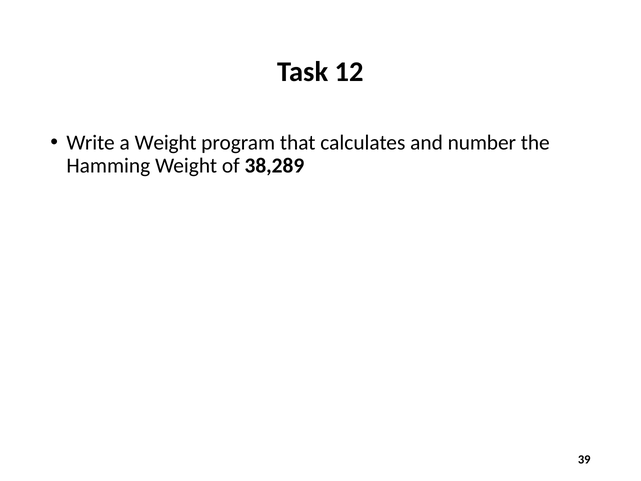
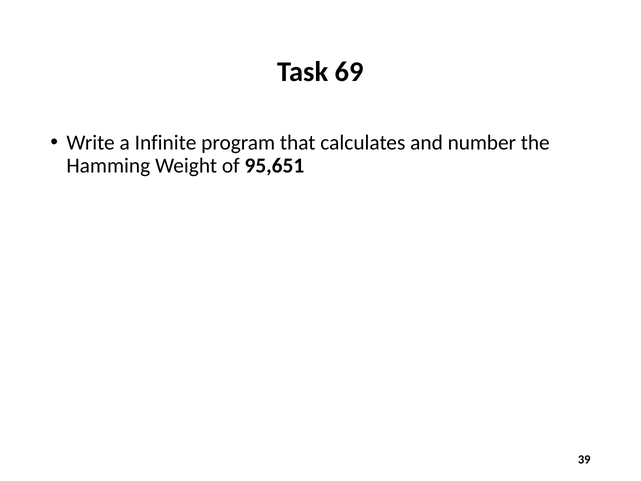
12: 12 -> 69 (349, 72)
a Weight: Weight -> Infinite (166, 143)
38,289: 38,289 -> 95,651 (274, 166)
